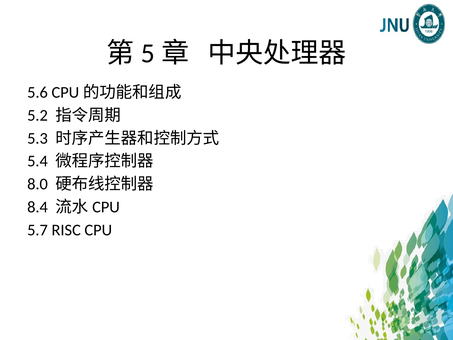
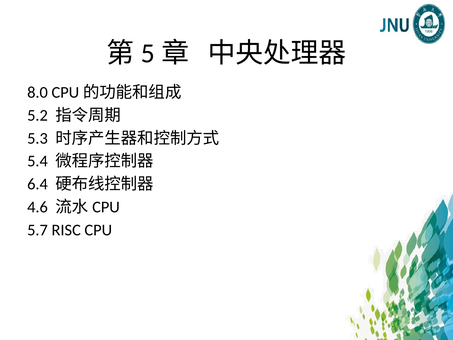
5.6: 5.6 -> 8.0 (38, 92)
8.0: 8.0 -> 6.4 (38, 184)
8.4: 8.4 -> 4.6 (38, 207)
